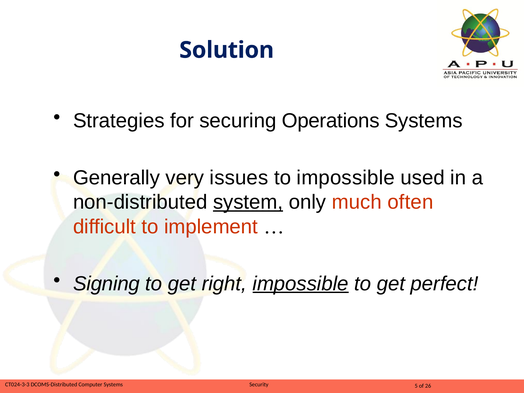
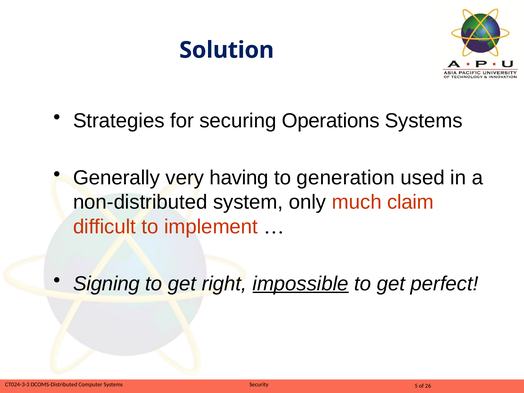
issues: issues -> having (239, 178)
to impossible: impossible -> generation (346, 178)
system underline: present -> none (248, 202)
often: often -> claim (411, 202)
